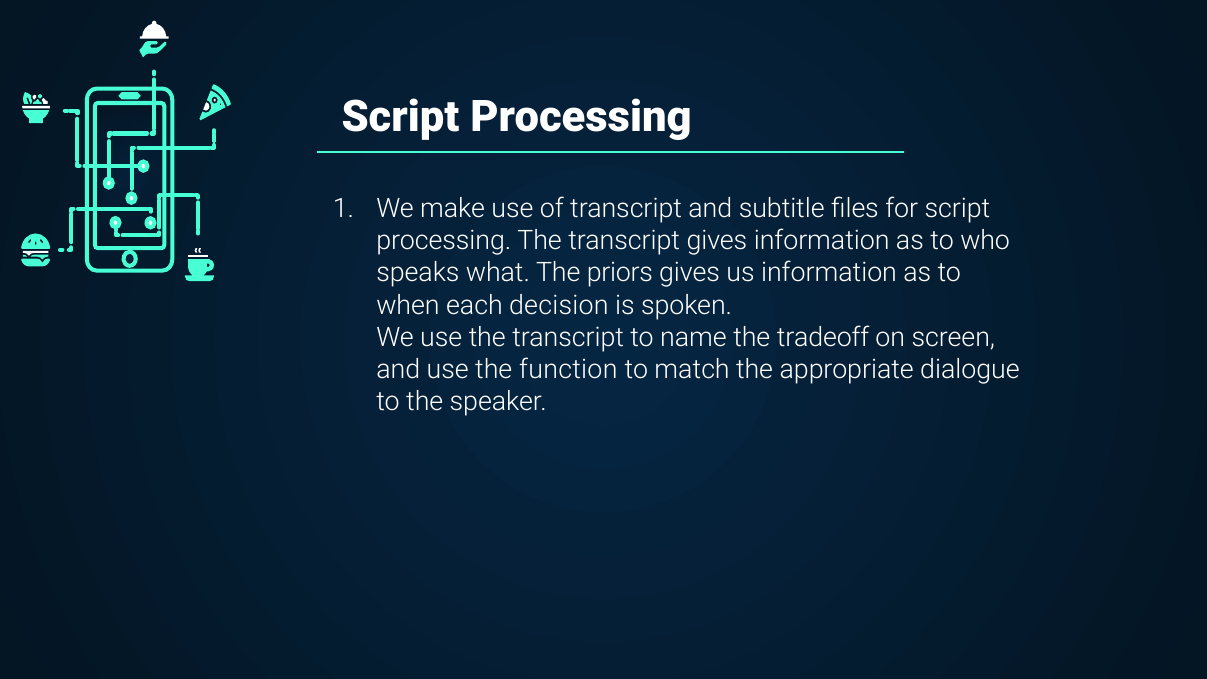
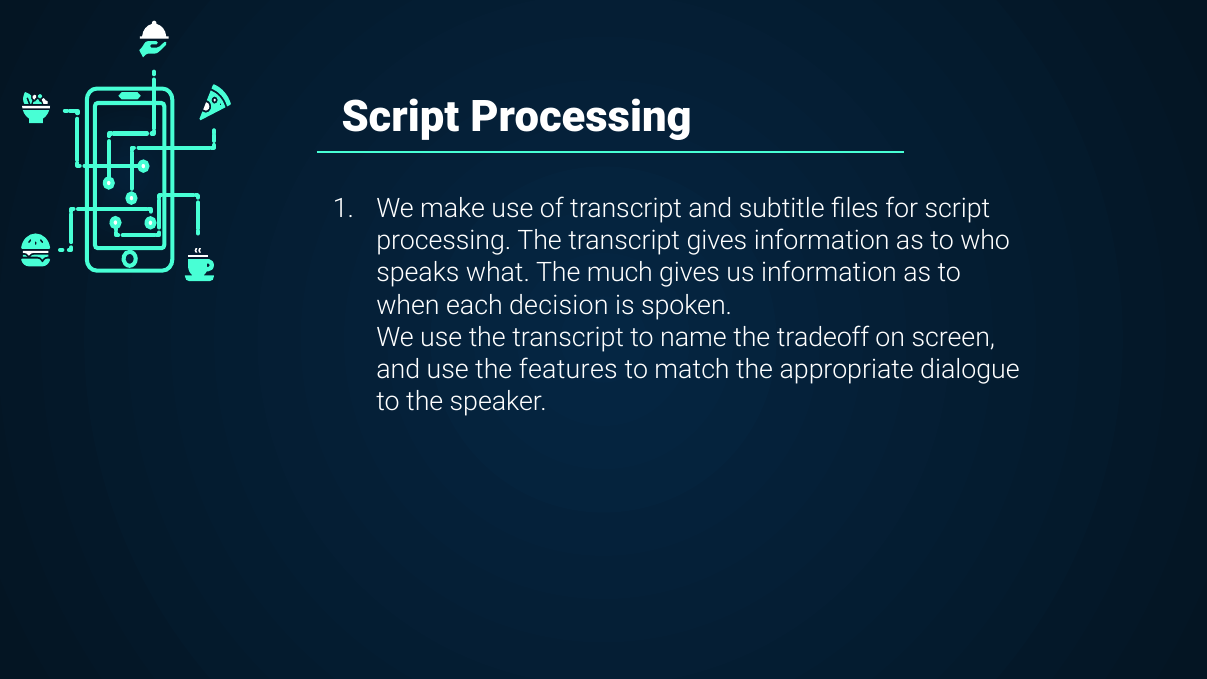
priors: priors -> much (620, 273)
function: function -> features (568, 370)
